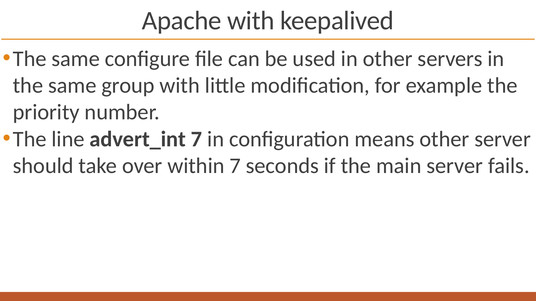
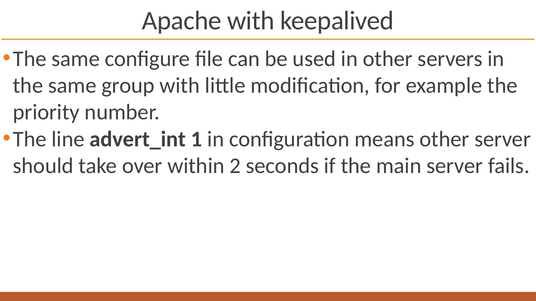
advert_int 7: 7 -> 1 (196, 139)
within 7: 7 -> 2 (235, 166)
